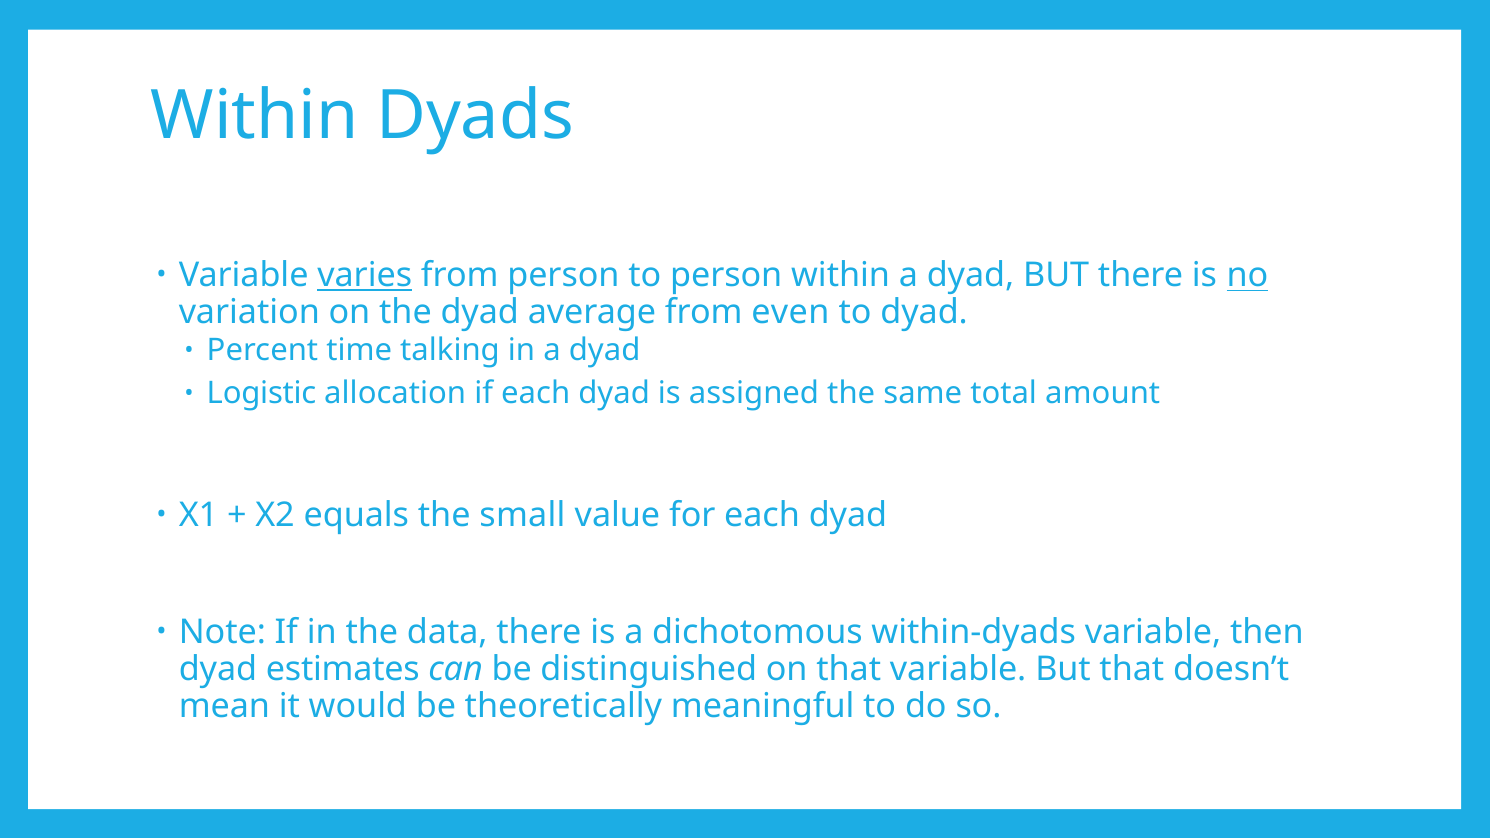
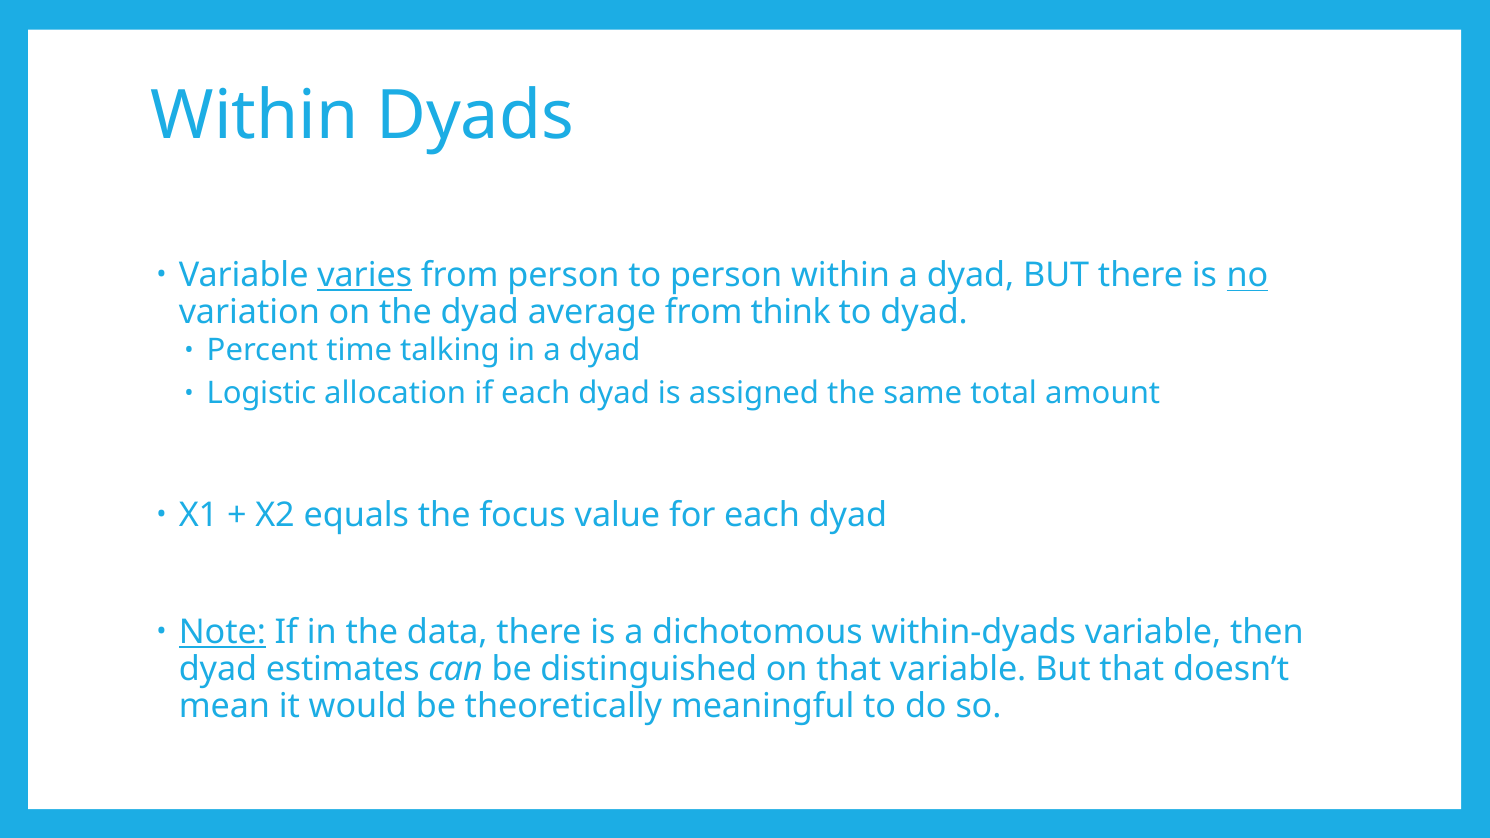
even: even -> think (791, 312)
small: small -> focus (523, 515)
Note underline: none -> present (222, 632)
